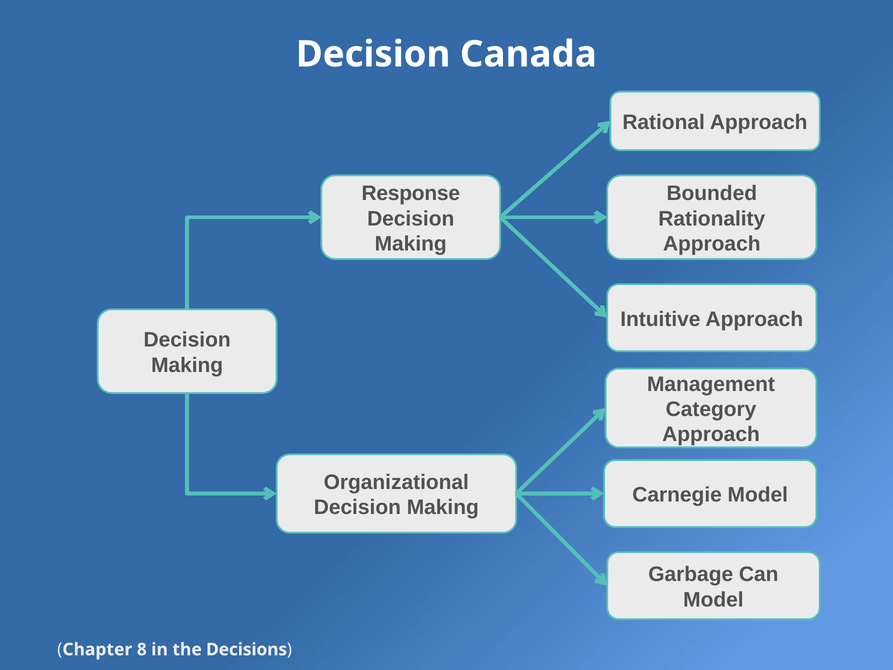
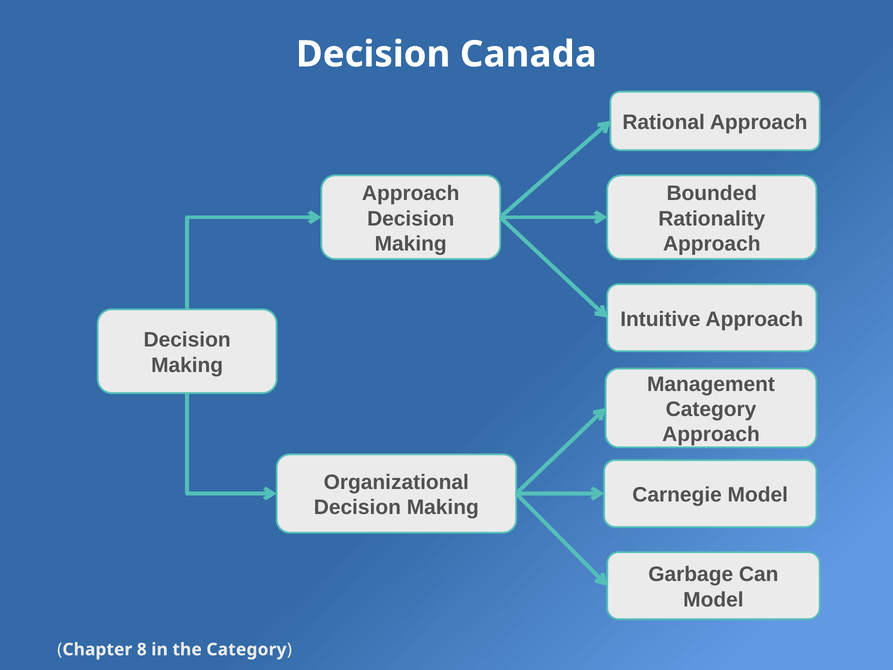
Response: Response -> Approach (411, 193)
the Decisions: Decisions -> Category (246, 649)
